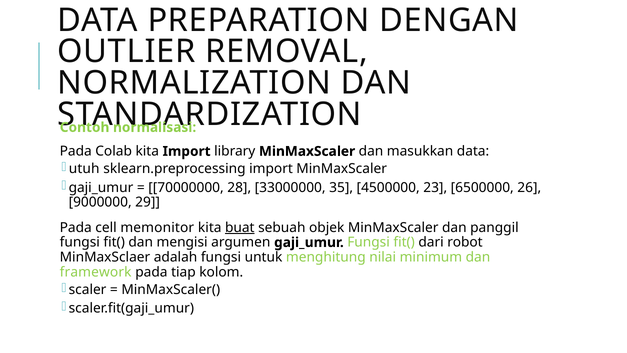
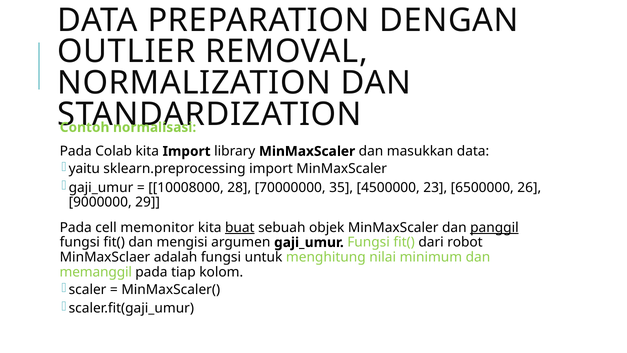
utuh: utuh -> yaitu (84, 169)
70000000: 70000000 -> 10008000 (186, 187)
33000000: 33000000 -> 70000000 (290, 187)
panggil underline: none -> present (494, 227)
framework: framework -> memanggil (96, 272)
